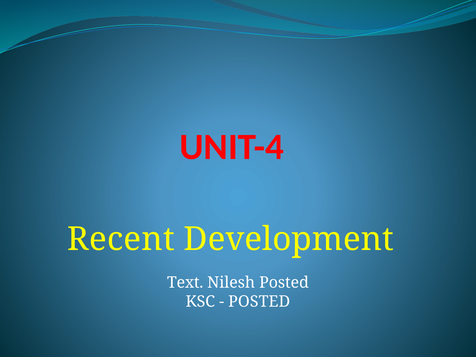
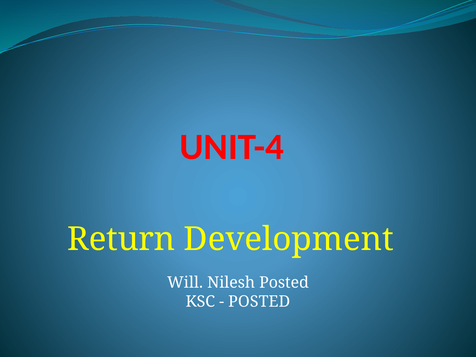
Recent: Recent -> Return (121, 239)
Text: Text -> Will (185, 283)
